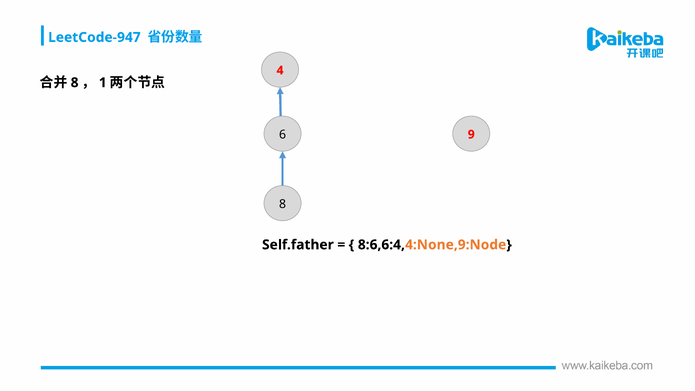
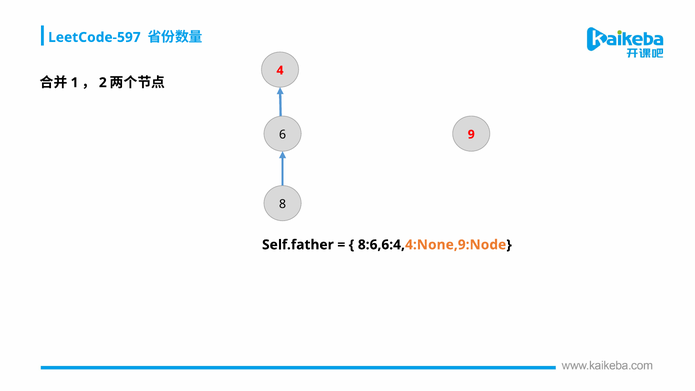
LeetCode-947: LeetCode-947 -> LeetCode-597 (94, 37)
8: 8 -> 1 (75, 83)
1: 1 -> 2 (103, 83)
